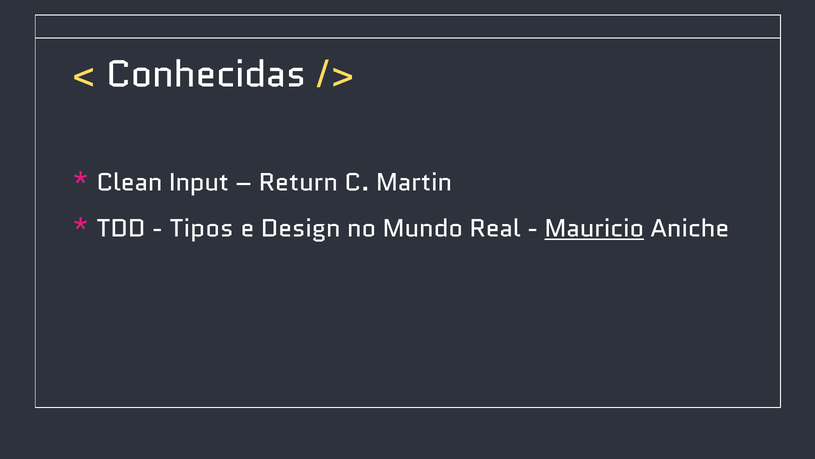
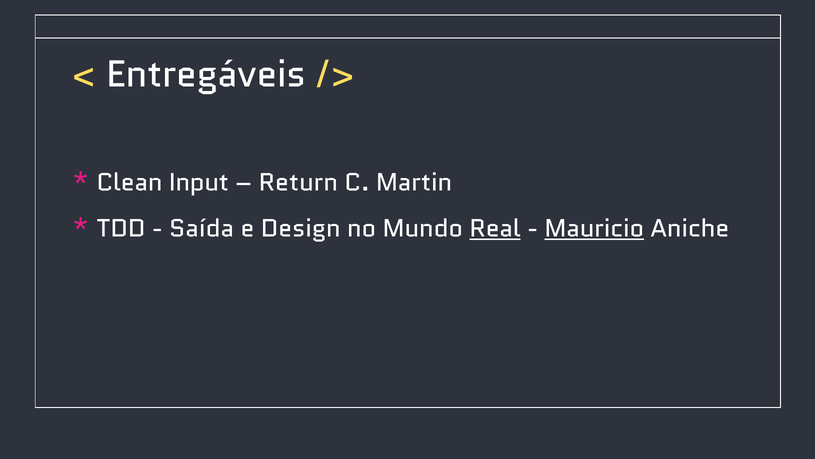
Conhecidas: Conhecidas -> Entregáveis (206, 74)
Tipos: Tipos -> Saída (202, 228)
Real underline: none -> present (495, 228)
